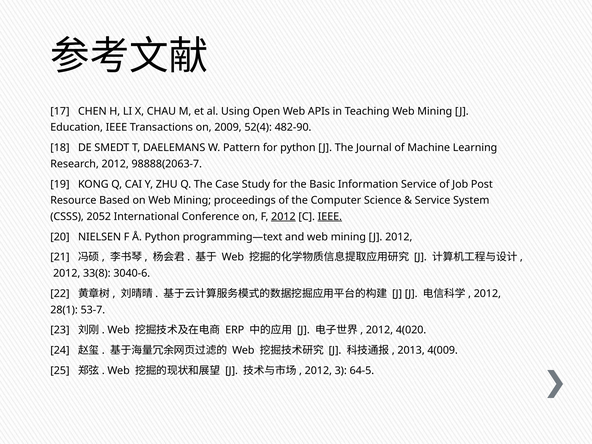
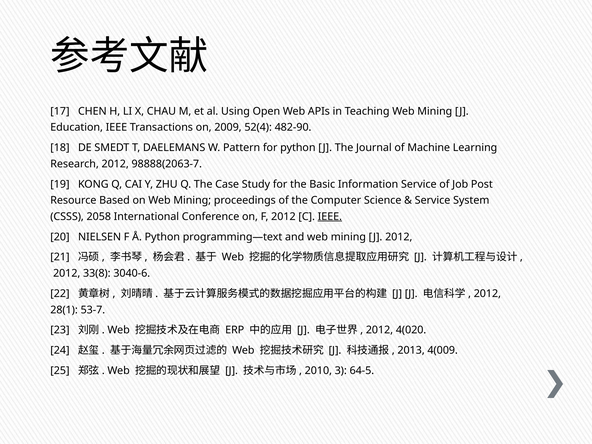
2052: 2052 -> 2058 (99, 216)
2012 underline: present -> none (283, 216)
2012: 2012 -> 2010 (318, 371)
